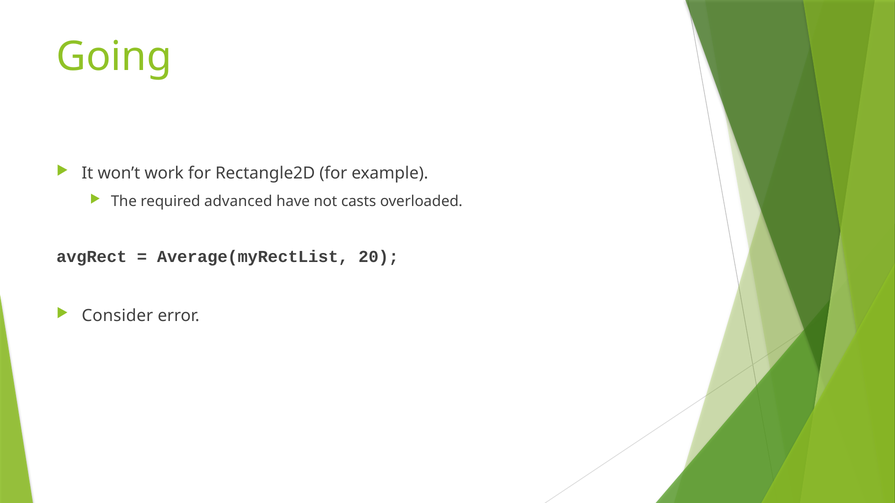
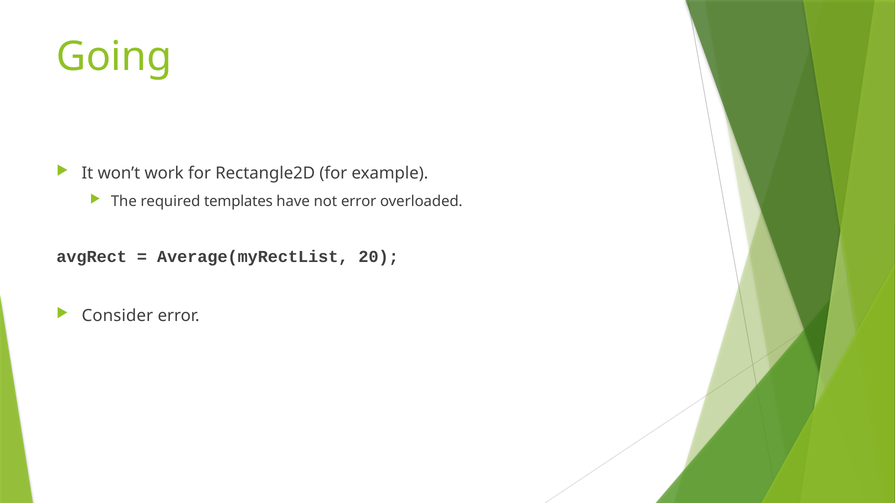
advanced: advanced -> templates (238, 201)
not casts: casts -> error (359, 201)
